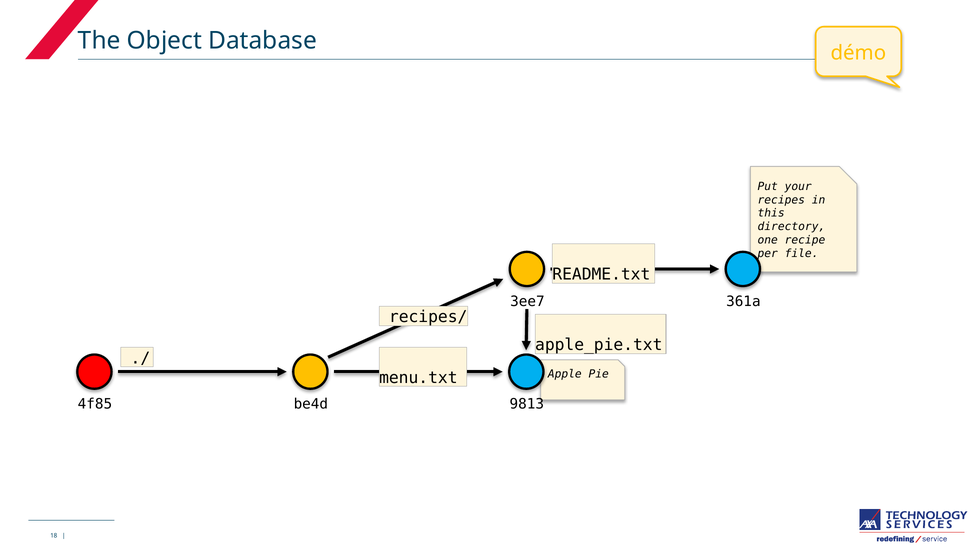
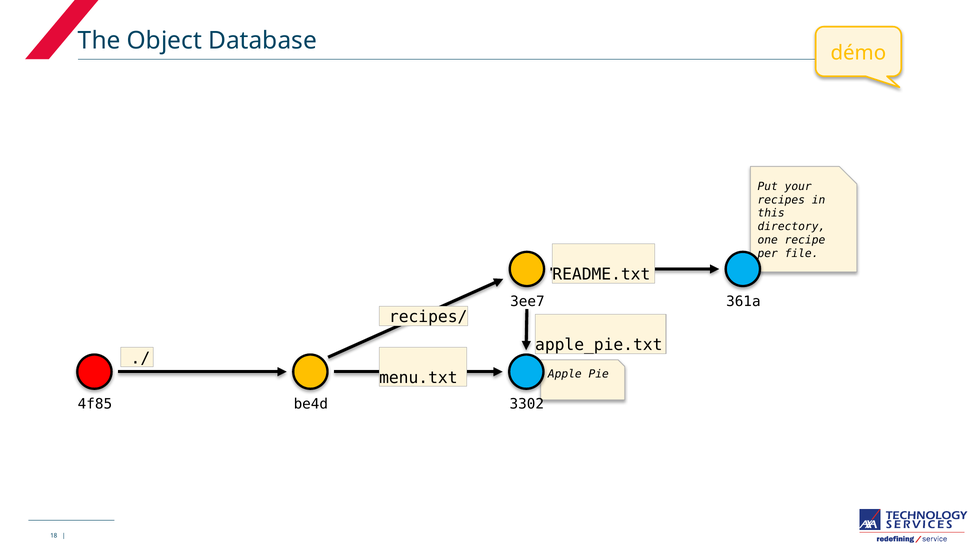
9813: 9813 -> 3302 (527, 404)
